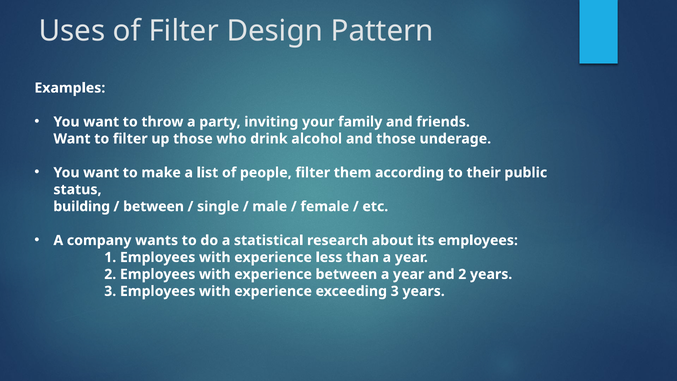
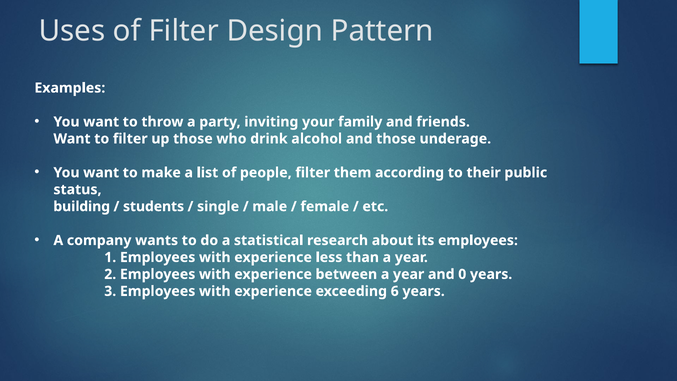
between: between -> students (154, 206)
and 2: 2 -> 0 (462, 274)
exceeding 3: 3 -> 6 (395, 291)
